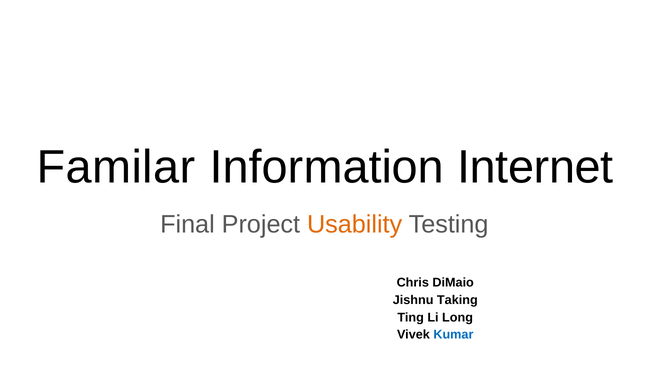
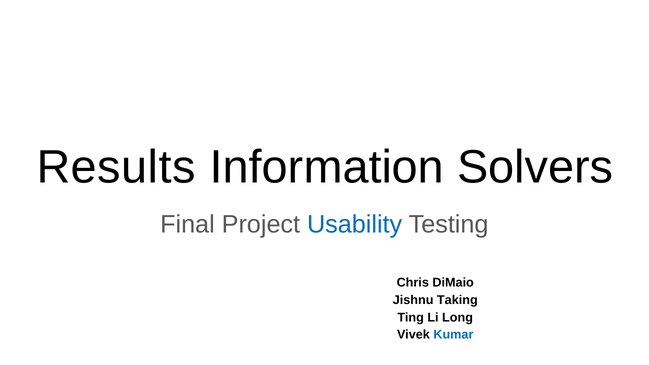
Familar: Familar -> Results (116, 167)
Internet: Internet -> Solvers (535, 167)
Usability colour: orange -> blue (355, 225)
